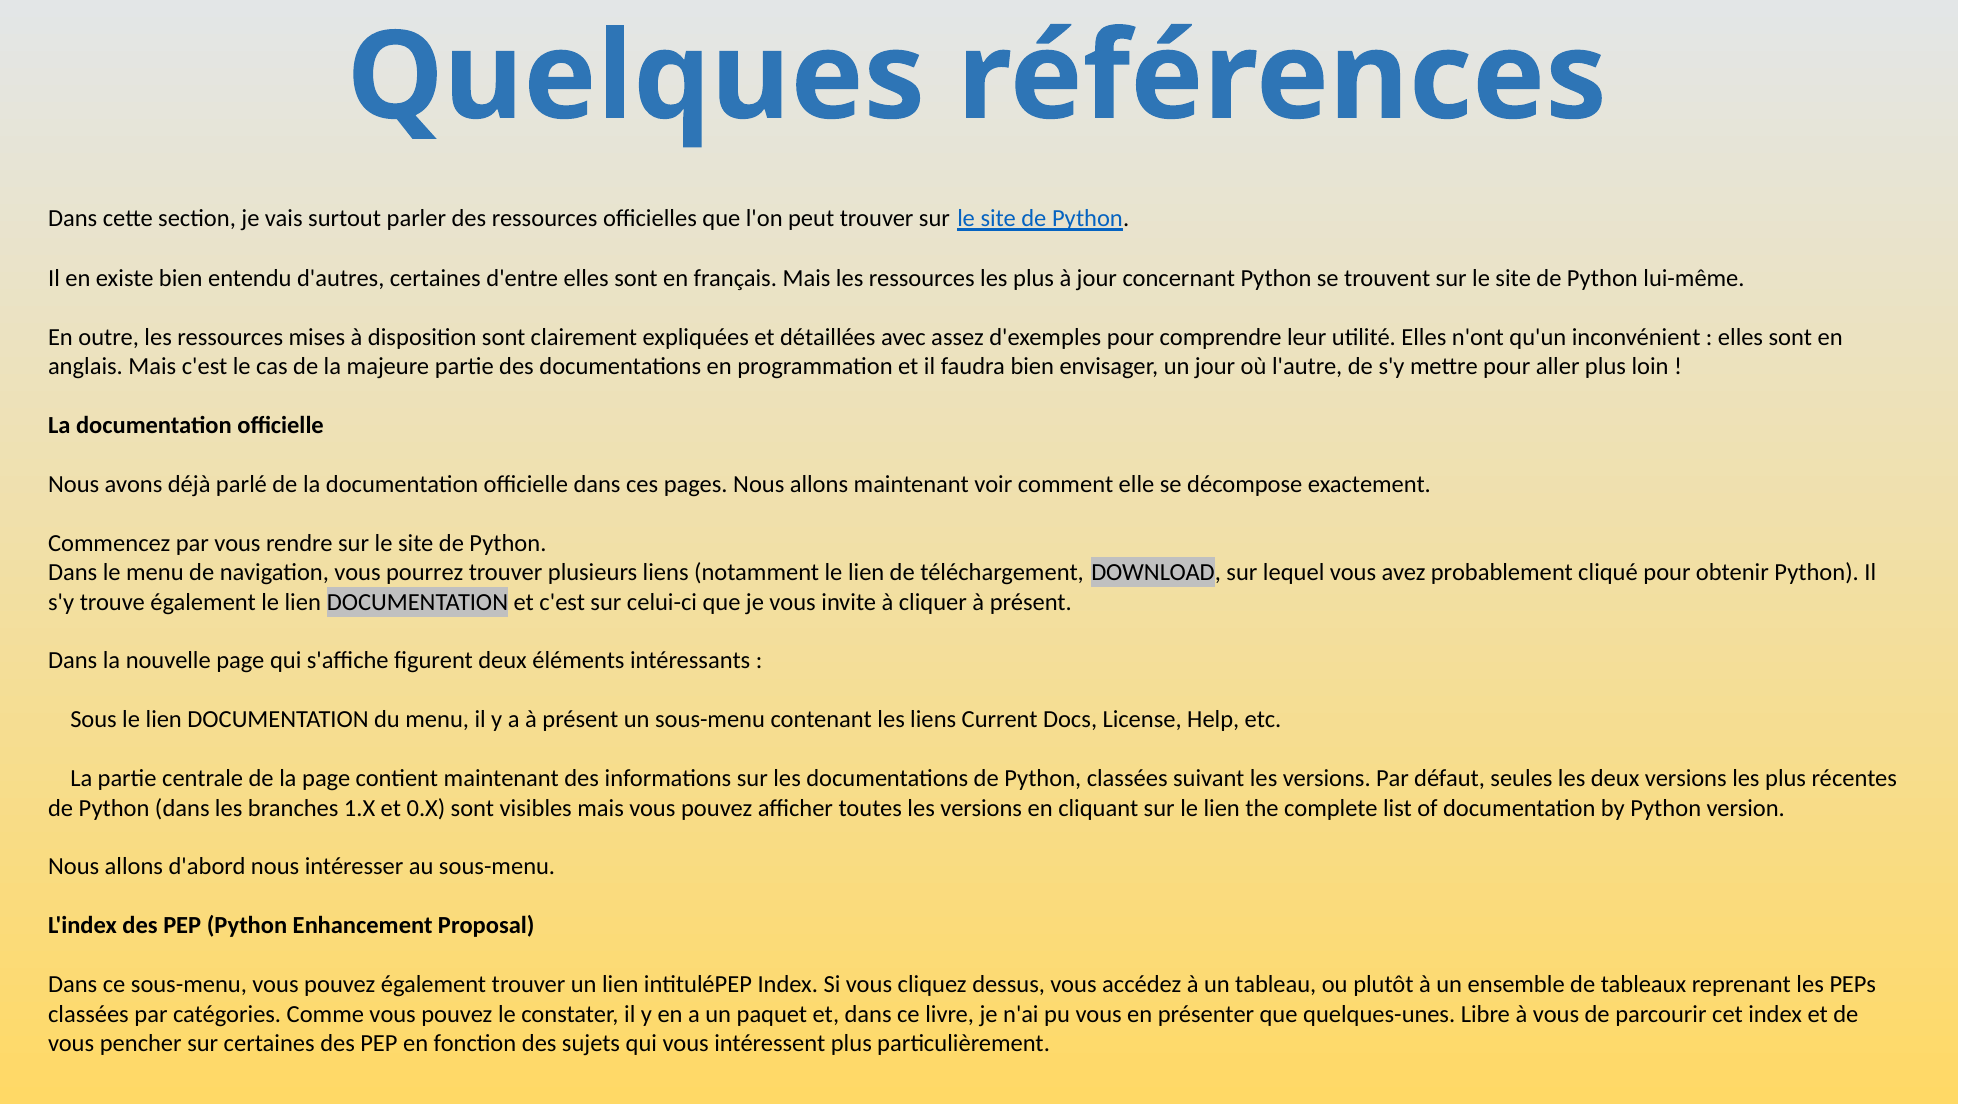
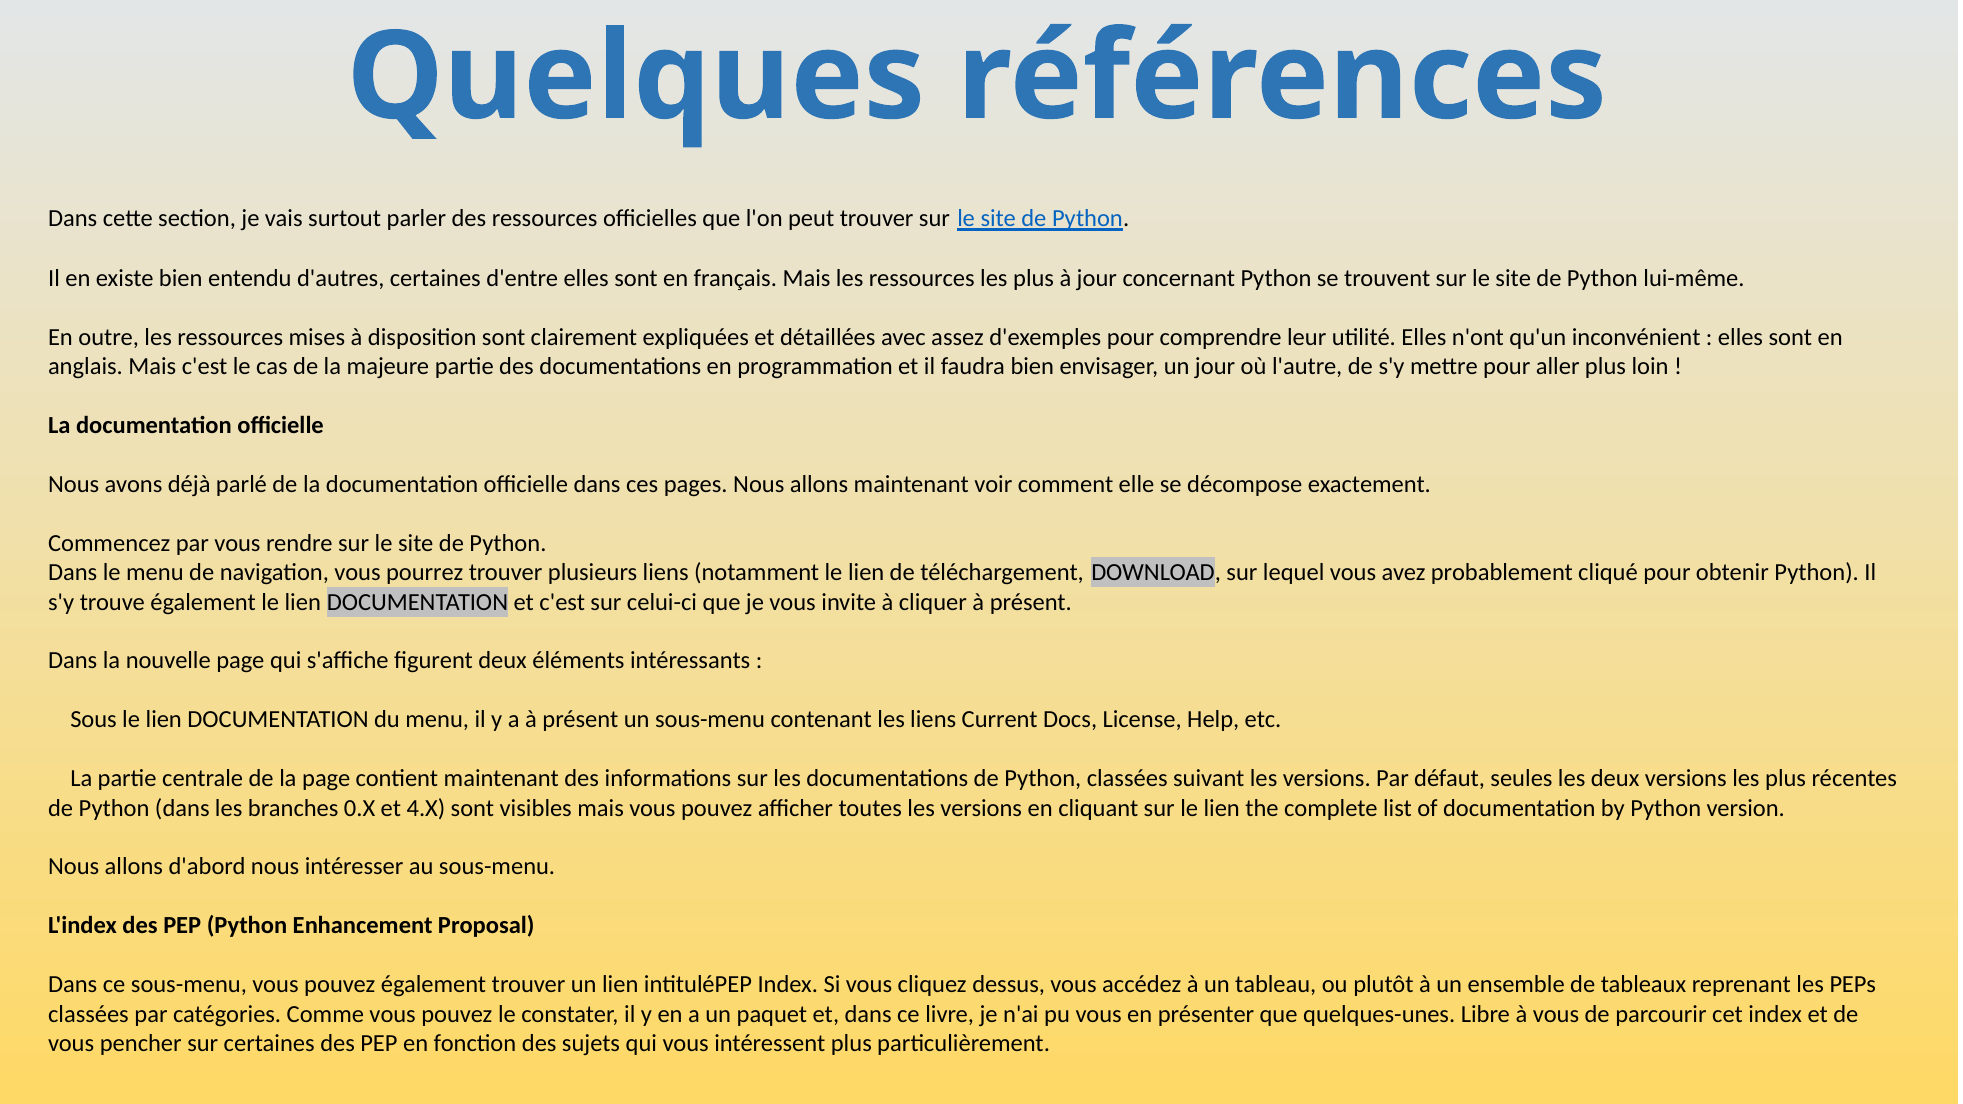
1.X: 1.X -> 0.X (360, 808)
0.X: 0.X -> 4.X (426, 808)
